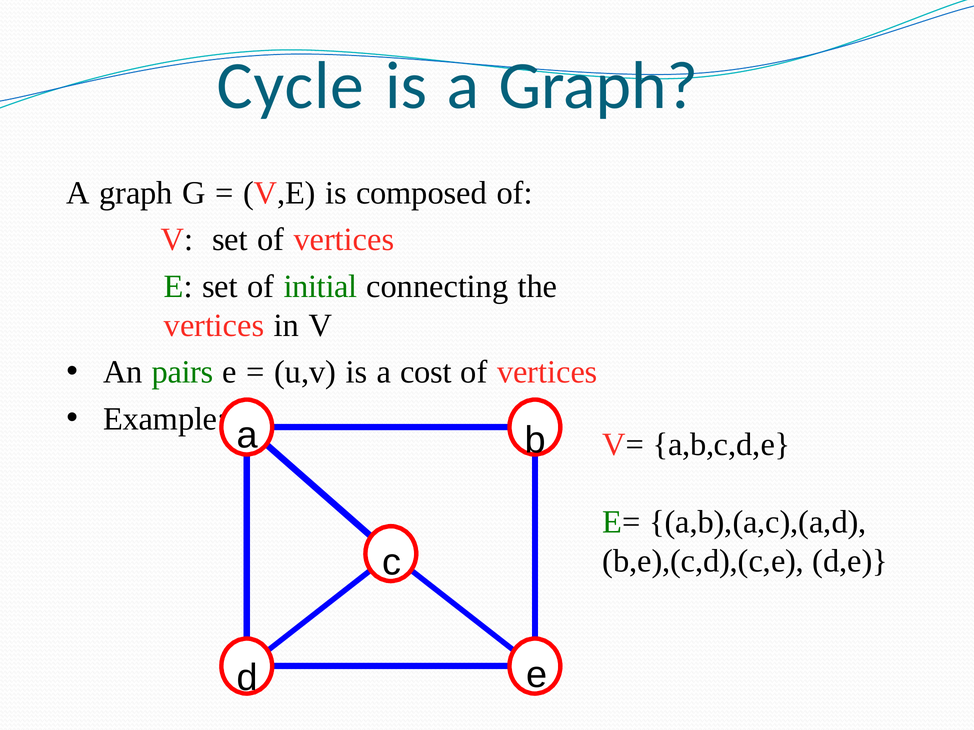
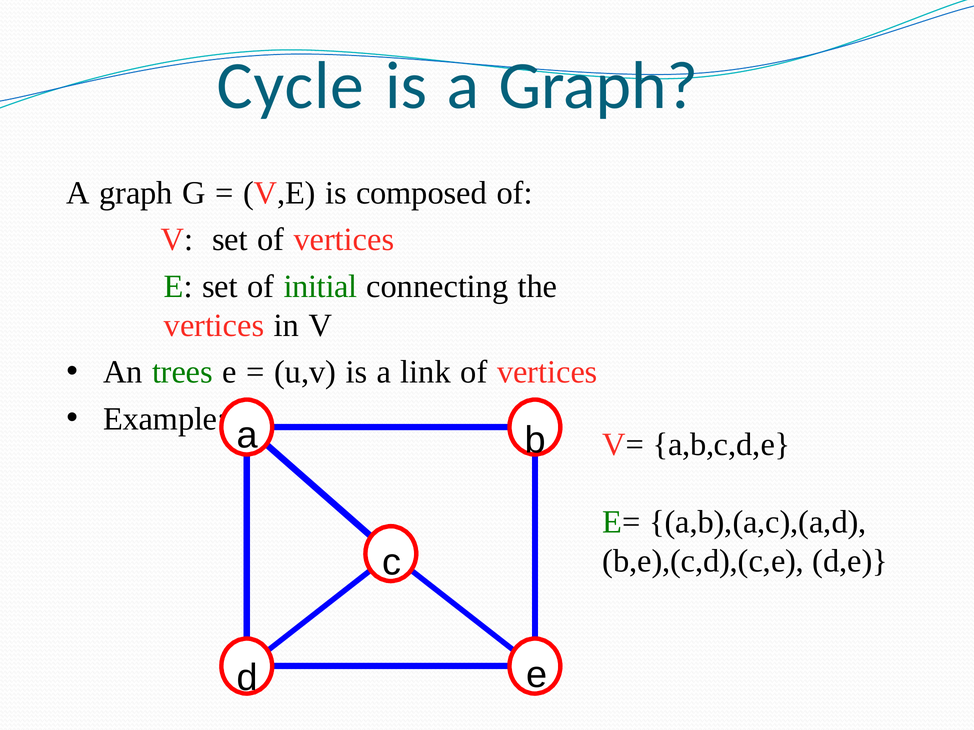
pairs: pairs -> trees (182, 372)
cost: cost -> link (426, 372)
